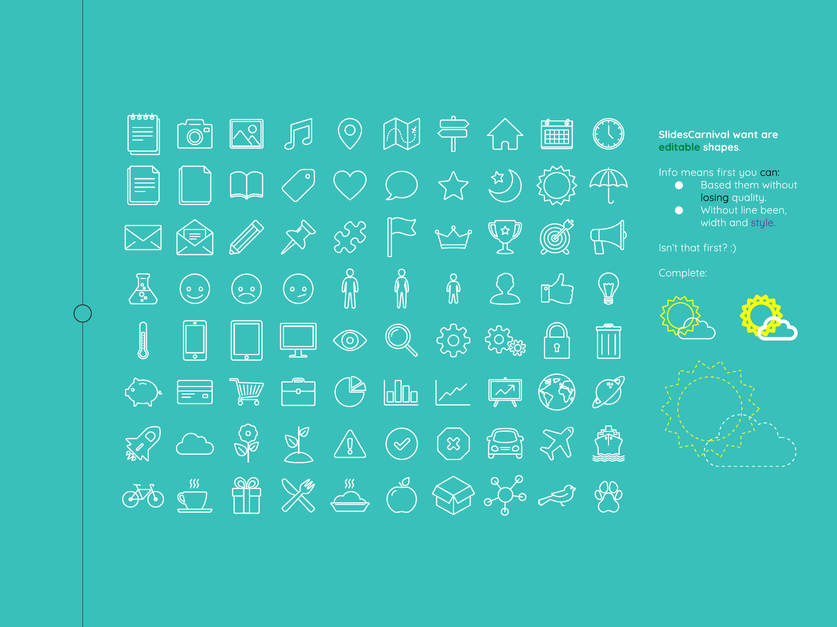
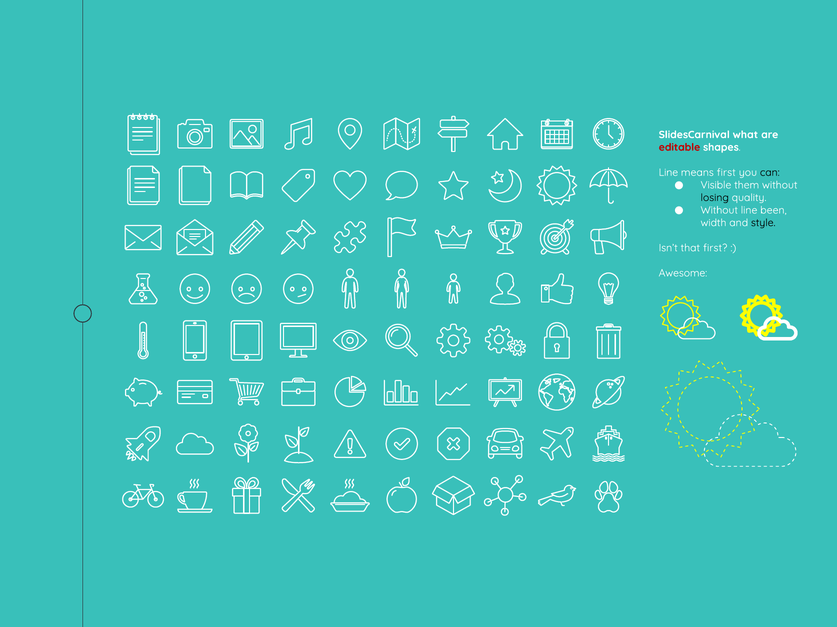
want: want -> what (745, 135)
editable colour: green -> red (679, 147)
Info: Info -> Line (668, 173)
Based: Based -> Visible (716, 185)
style colour: purple -> black (763, 223)
Complete: Complete -> Awesome (683, 273)
